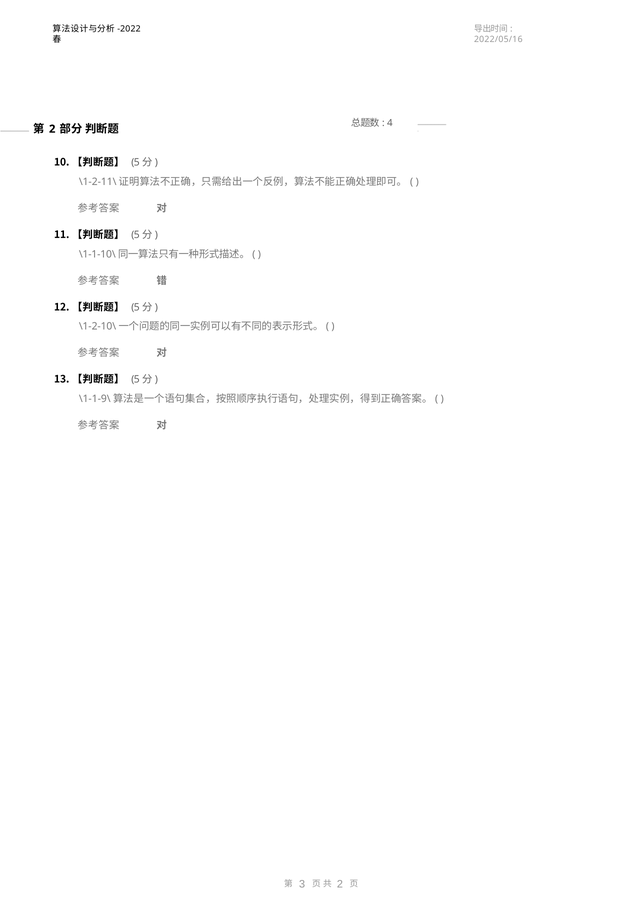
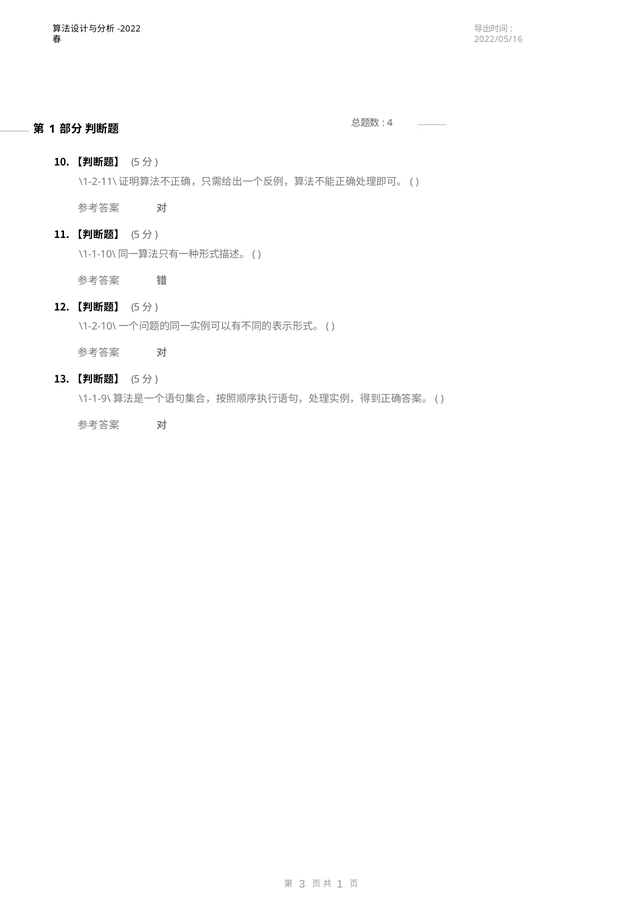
2: 2 -> 1 (52, 129)
3 2: 2 -> 1 (340, 884)
